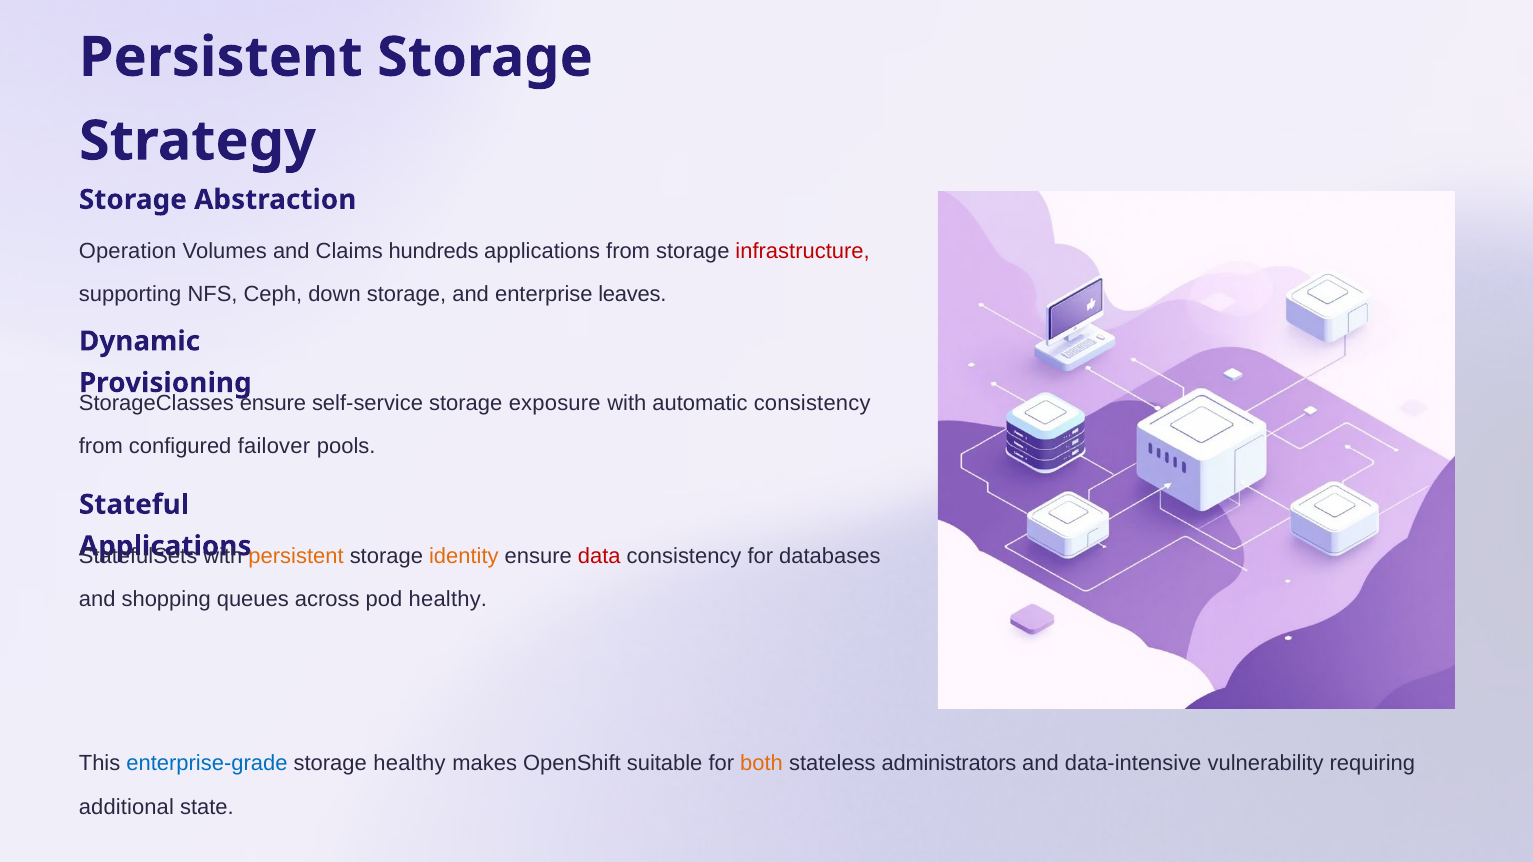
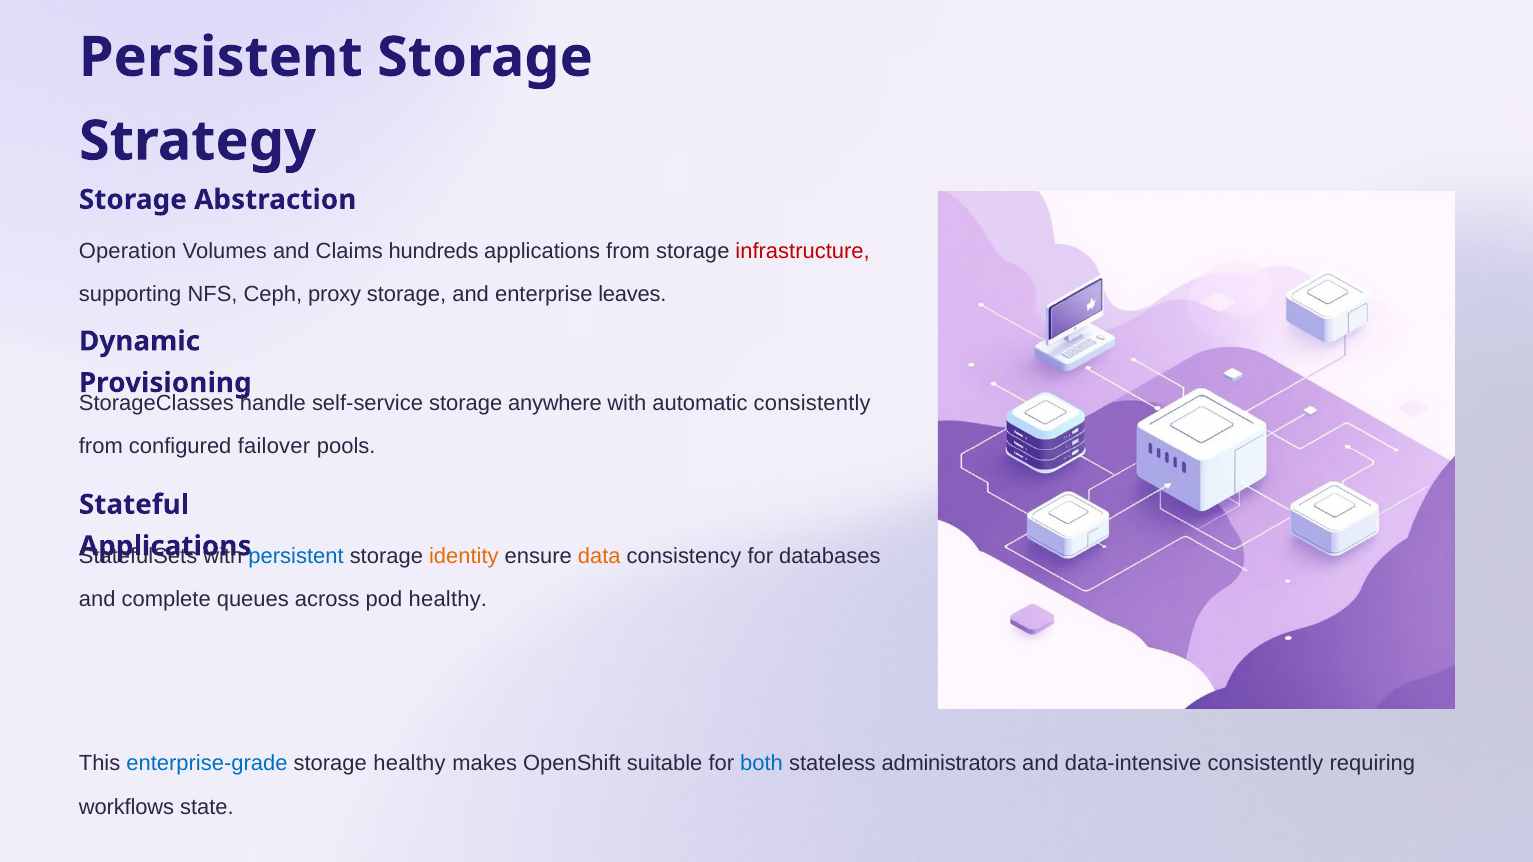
down: down -> proxy (335, 294)
ensure: ensure -> handle (273, 404)
exposure: exposure -> anywhere (555, 404)
automatic consistency: consistency -> consistently (812, 404)
persistent colour: orange -> blue (296, 556)
data colour: red -> orange (599, 556)
shopping: shopping -> complete (166, 599)
both colour: orange -> blue (762, 764)
data-intensive vulnerability: vulnerability -> consistently (1265, 764)
additional: additional -> workflows (127, 807)
